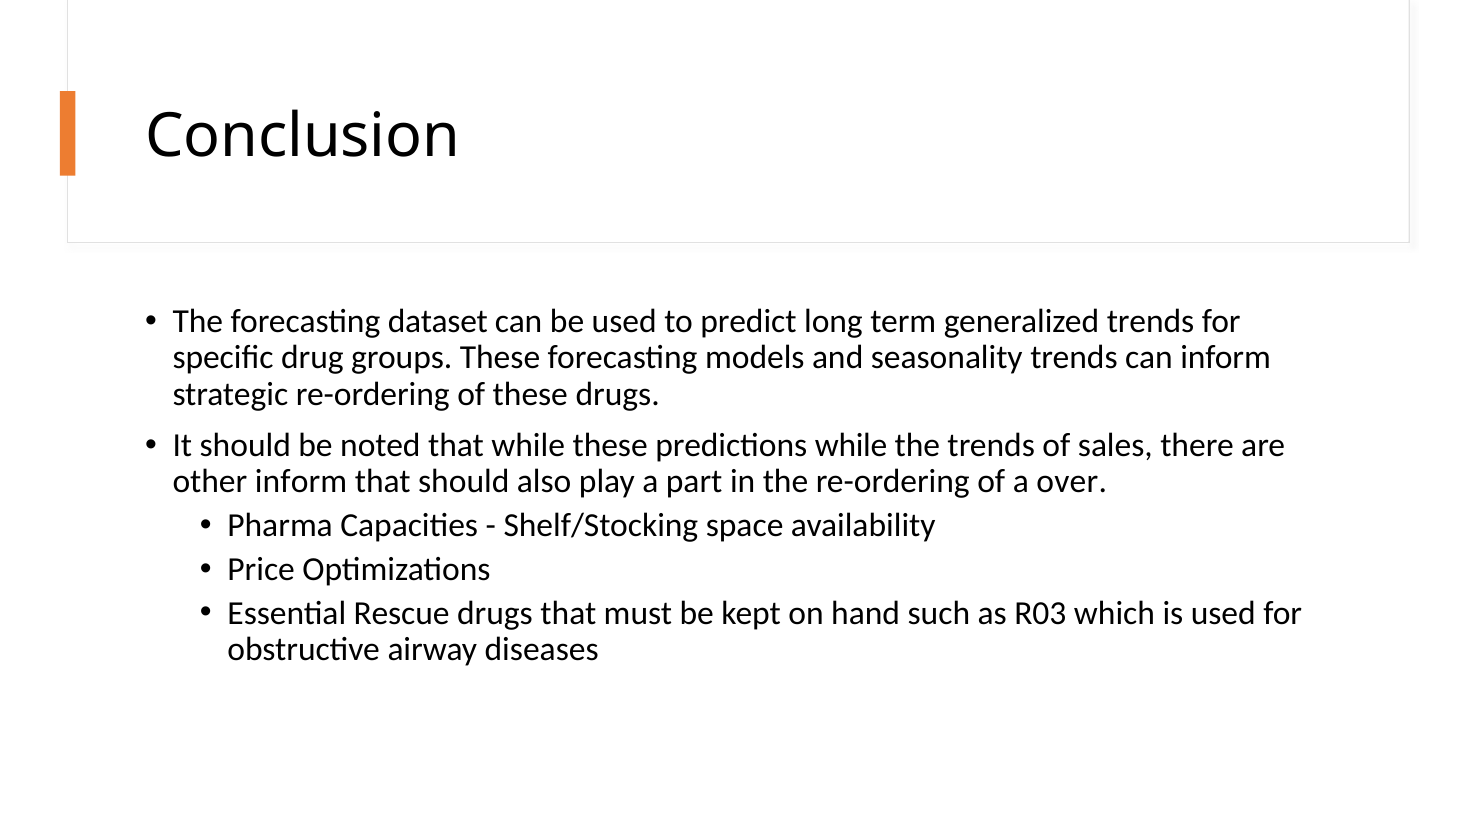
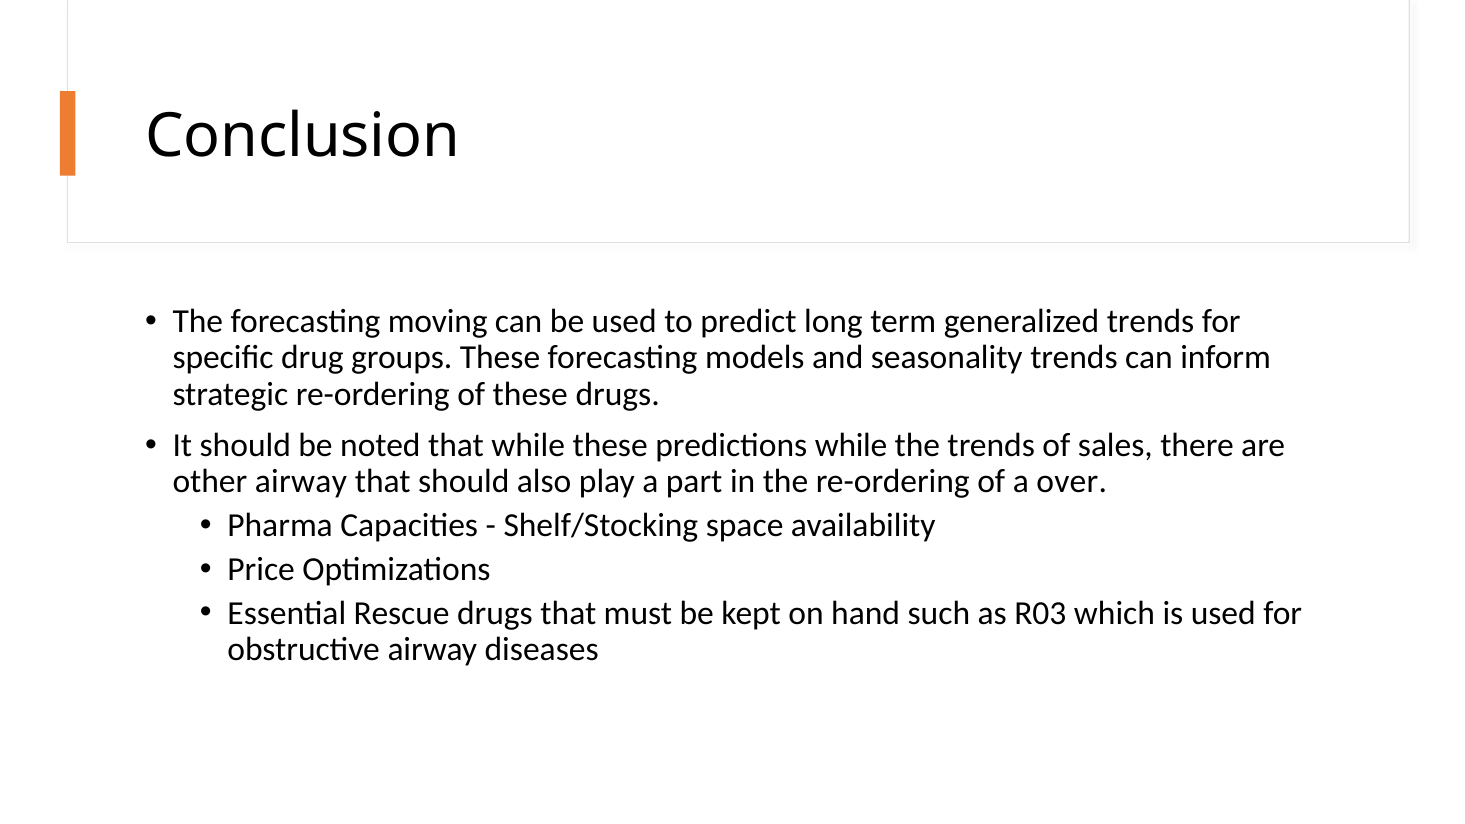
dataset: dataset -> moving (438, 322)
other inform: inform -> airway (301, 482)
